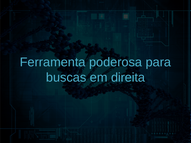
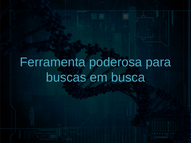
direita: direita -> busca (128, 78)
